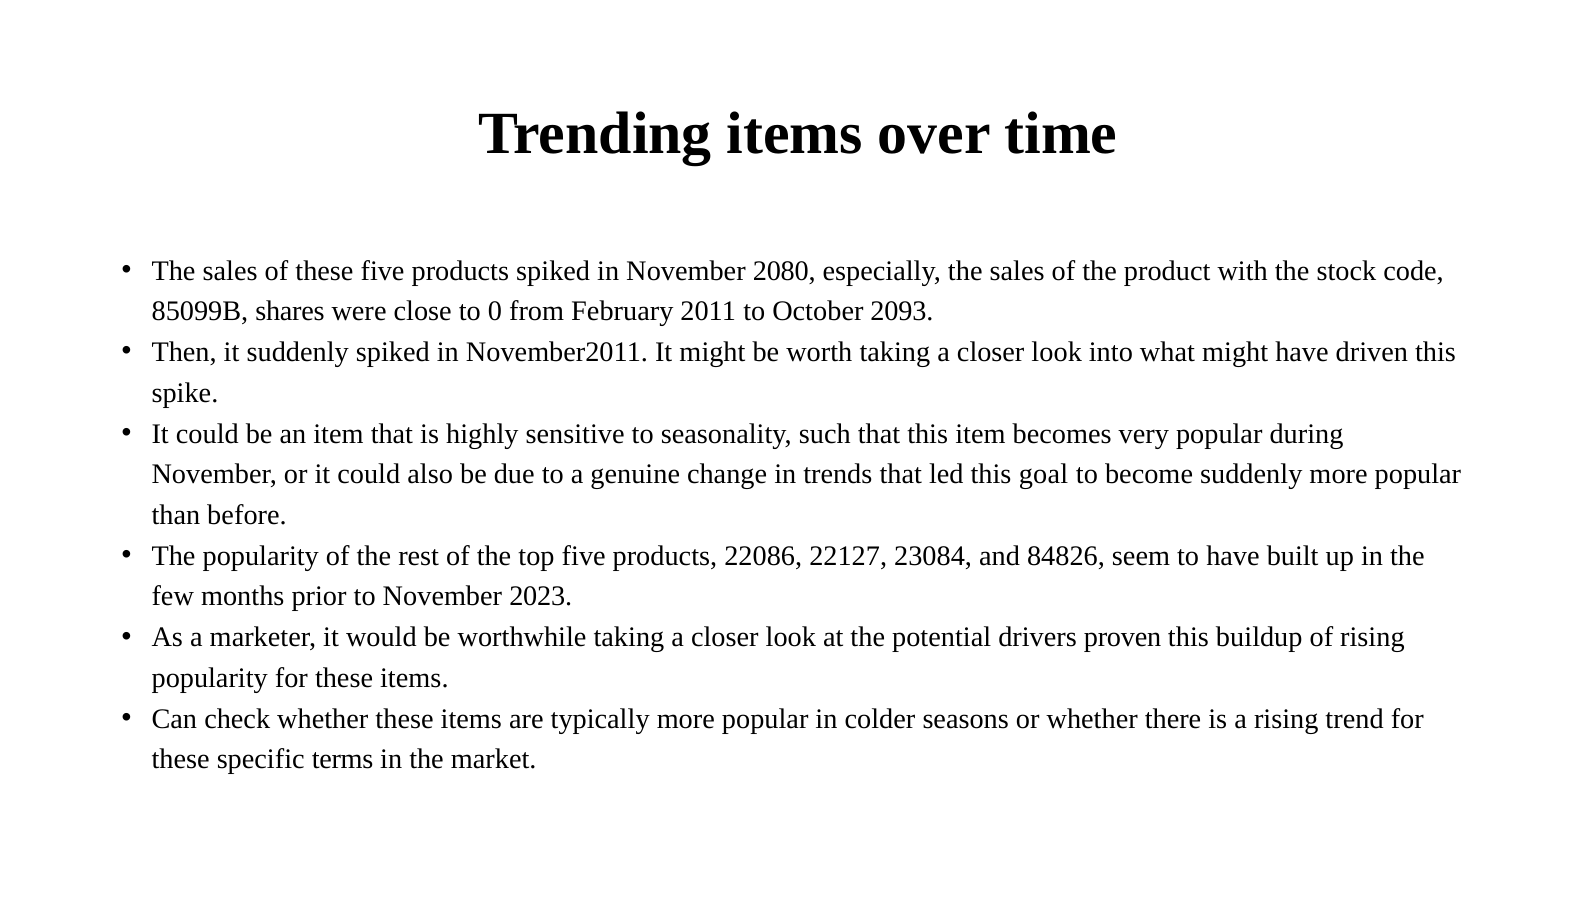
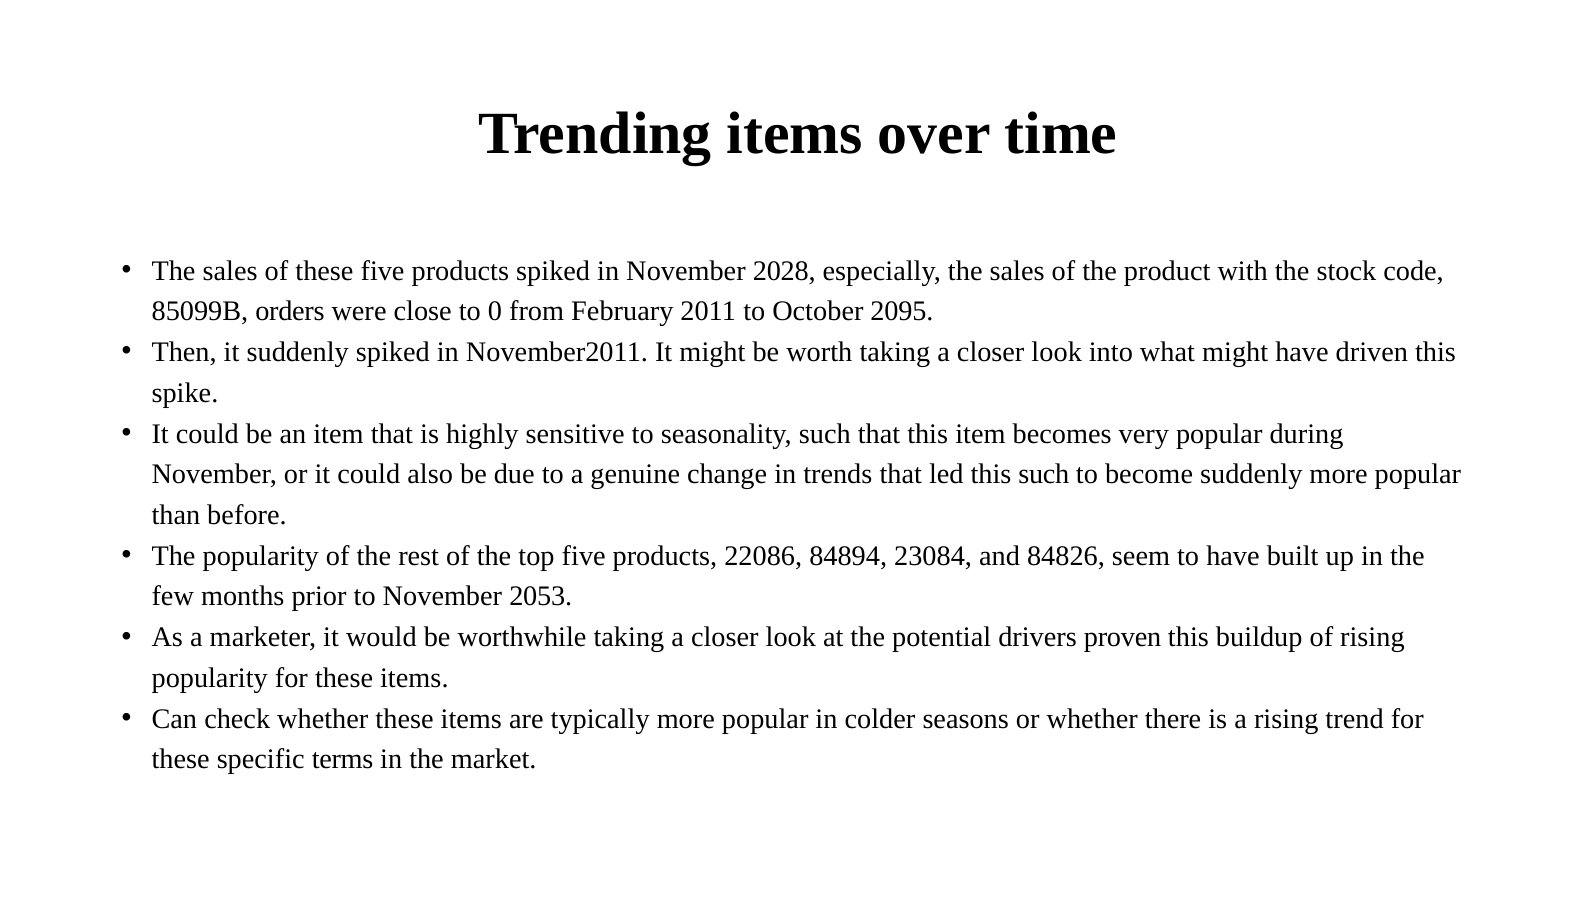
2080: 2080 -> 2028 (784, 271)
shares: shares -> orders (290, 311)
2093: 2093 -> 2095 (902, 311)
this goal: goal -> such (1044, 474)
22127: 22127 -> 84894 (848, 556)
2023: 2023 -> 2053 (541, 596)
